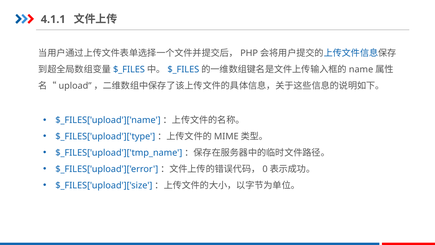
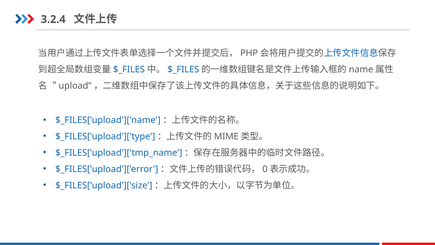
4.1.1: 4.1.1 -> 3.2.4 (53, 19)
